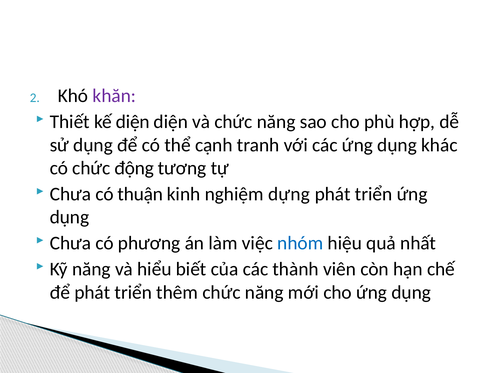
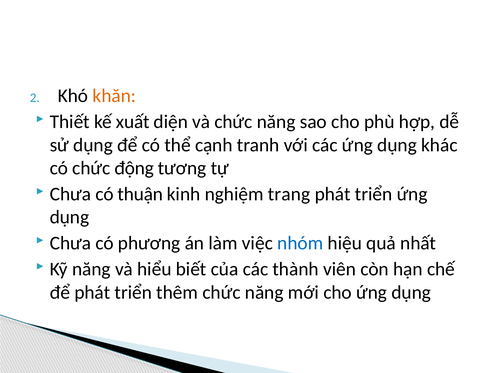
khăn colour: purple -> orange (114, 96)
kế diện: diện -> xuất (133, 122)
dựng: dựng -> trang (289, 194)
